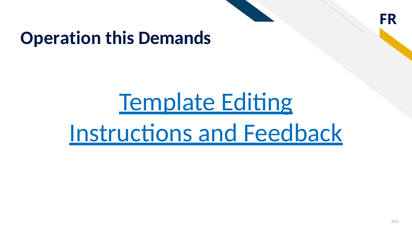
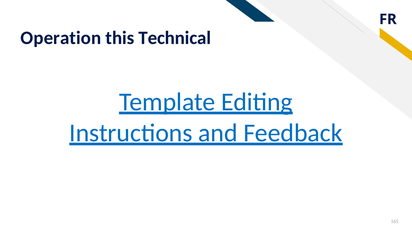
Demands: Demands -> Technical (175, 38)
